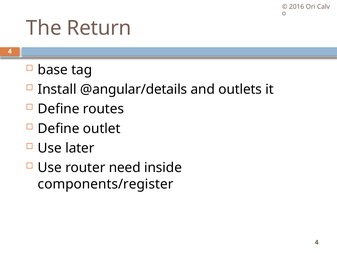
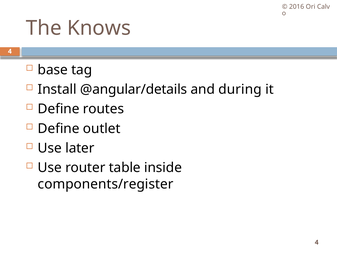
Return: Return -> Knows (99, 28)
outlets: outlets -> during (240, 89)
need: need -> table (125, 168)
